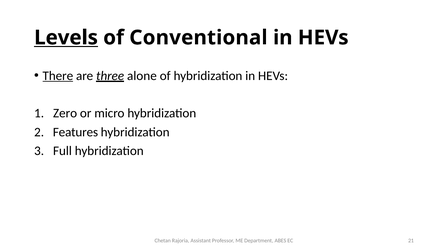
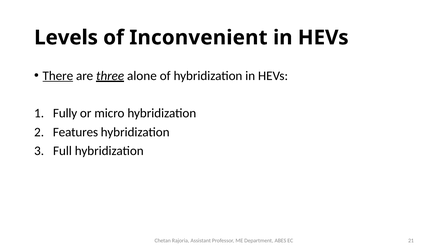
Levels underline: present -> none (66, 38)
Conventional: Conventional -> Inconvenient (198, 38)
Zero: Zero -> Fully (65, 113)
